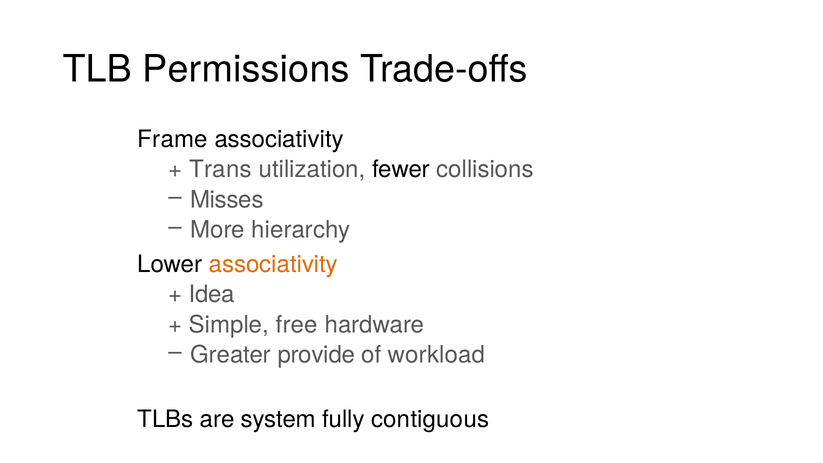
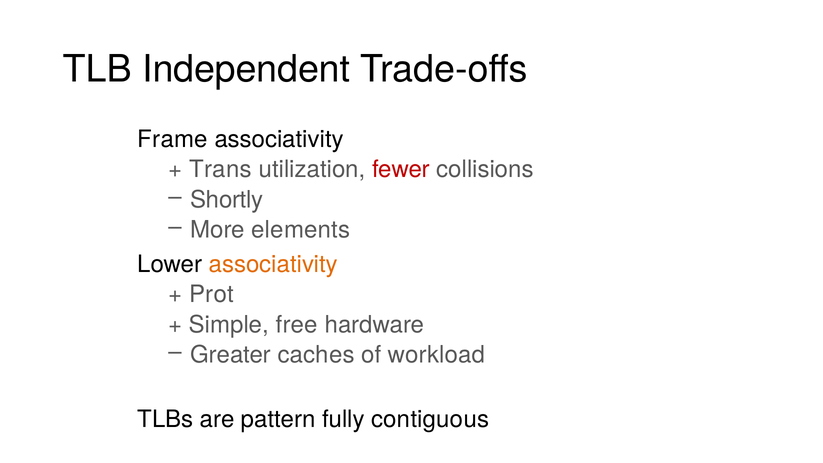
Permissions: Permissions -> Independent (246, 69)
fewer colour: black -> red (401, 169)
Misses: Misses -> Shortly (227, 200)
hierarchy: hierarchy -> elements (301, 230)
Idea: Idea -> Prot (212, 294)
provide: provide -> caches (316, 355)
system: system -> pattern (278, 419)
